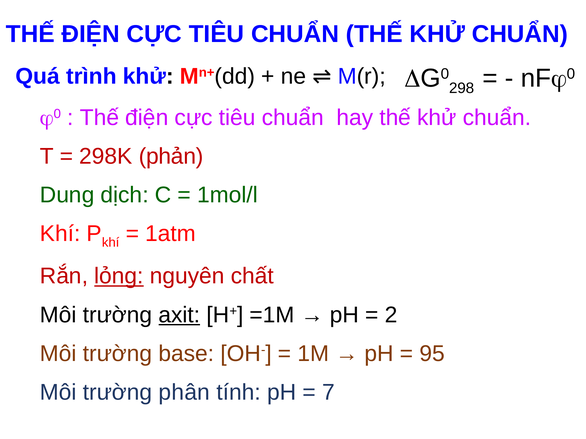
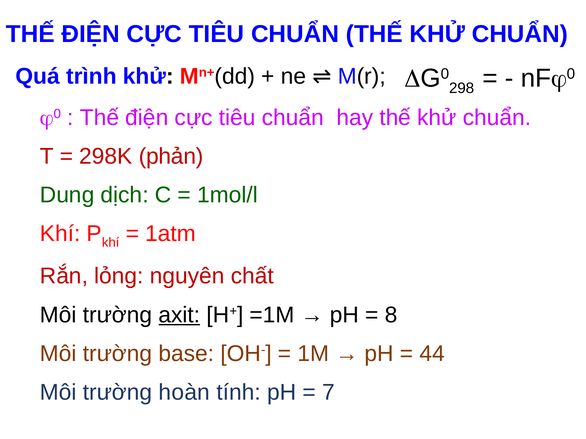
lỏng underline: present -> none (119, 276)
2: 2 -> 8 (391, 315)
95: 95 -> 44 (432, 354)
phân: phân -> hoàn (184, 393)
